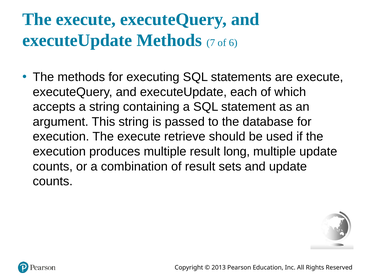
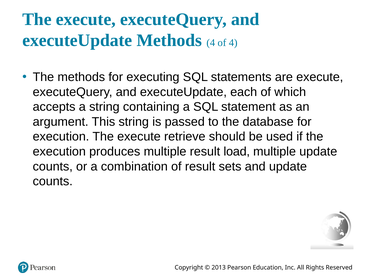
Methods 7: 7 -> 4 (211, 43)
of 6: 6 -> 4 (233, 43)
long: long -> load (237, 152)
